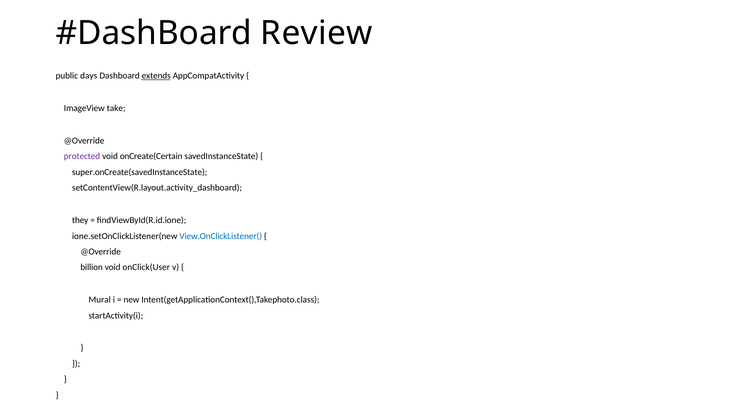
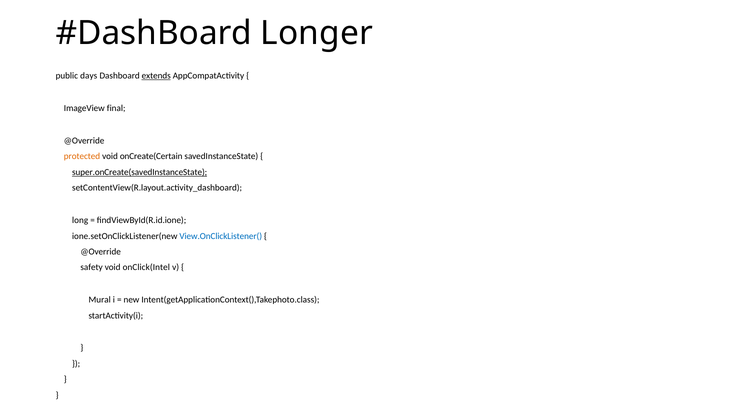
Review: Review -> Longer (317, 33)
take: take -> final (116, 108)
protected colour: purple -> orange (82, 156)
super.onCreate(savedInstanceState underline: none -> present (140, 172)
they: they -> long (80, 220)
billion: billion -> safety (92, 267)
onClick(User: onClick(User -> onClick(Intel (146, 267)
